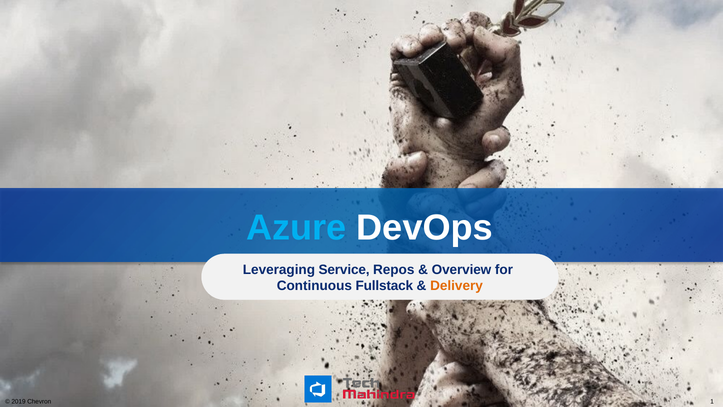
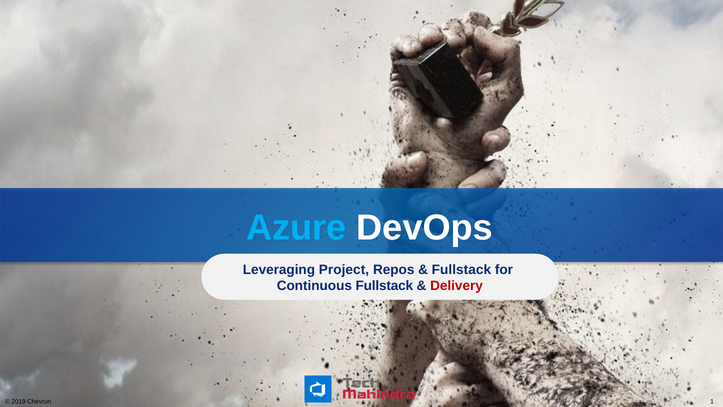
Service: Service -> Project (344, 269)
Overview: Overview -> Fullstack (461, 269)
Delivery colour: orange -> red (457, 286)
